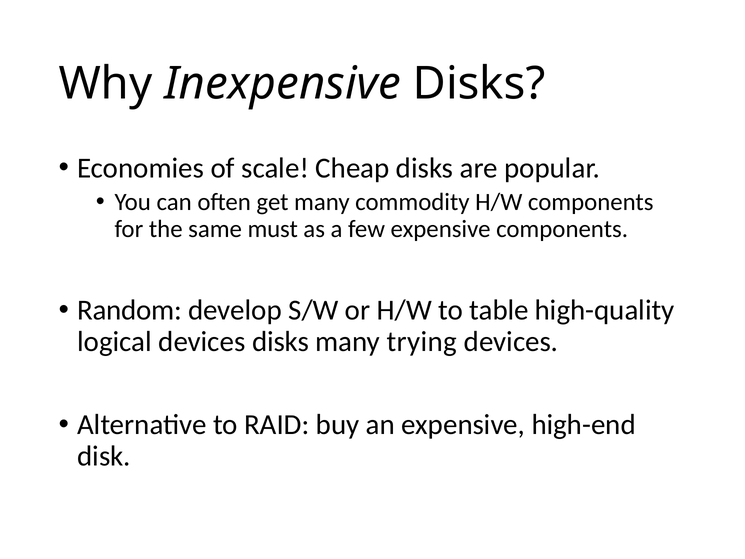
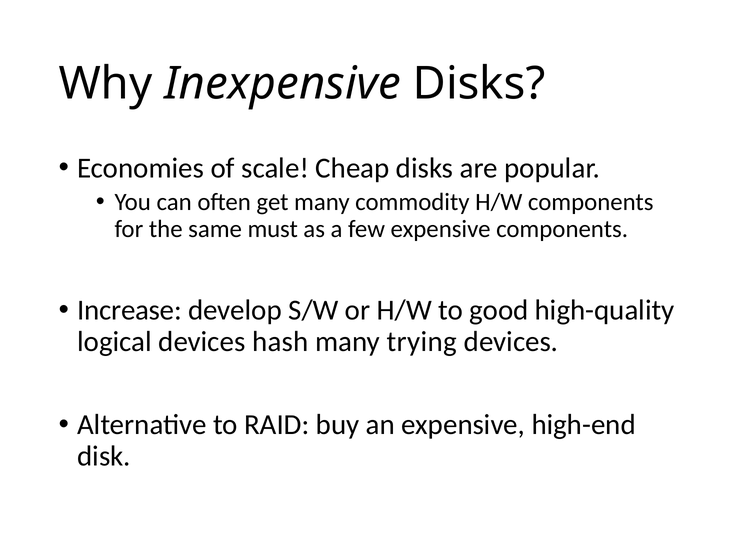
Random: Random -> Increase (130, 310)
table: table -> good (499, 310)
devices disks: disks -> hash (280, 341)
